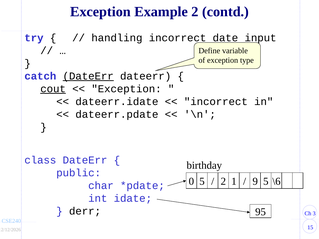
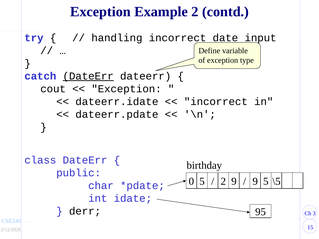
cout underline: present -> none (53, 89)
2 1: 1 -> 9 (234, 181)
\6: \6 -> \5 (276, 181)
